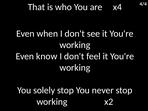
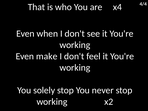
know: know -> make (47, 56)
